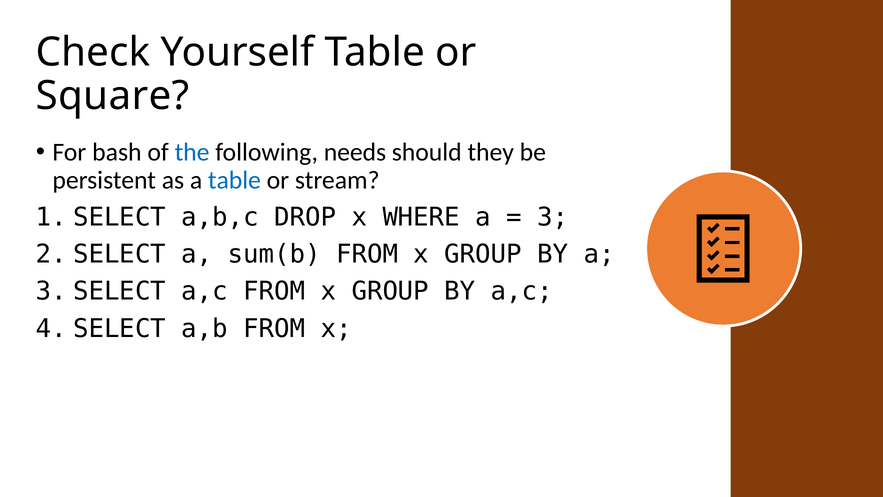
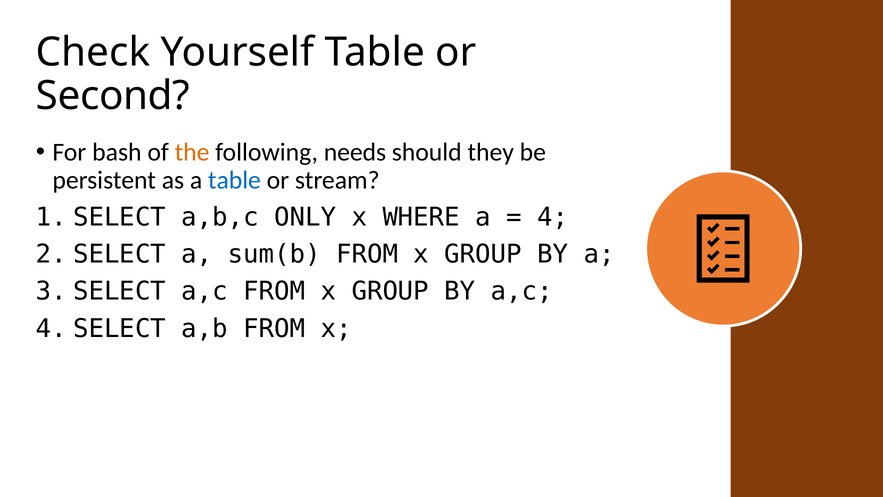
Square: Square -> Second (113, 96)
the colour: blue -> orange (192, 152)
DROP: DROP -> ONLY (305, 217)
3: 3 -> 4 (553, 217)
